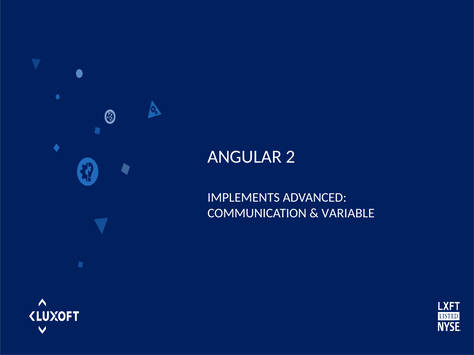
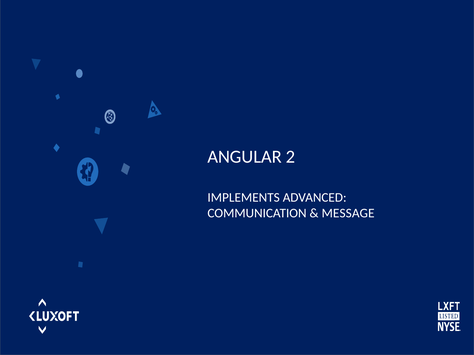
VARIABLE: VARIABLE -> MESSAGE (348, 214)
